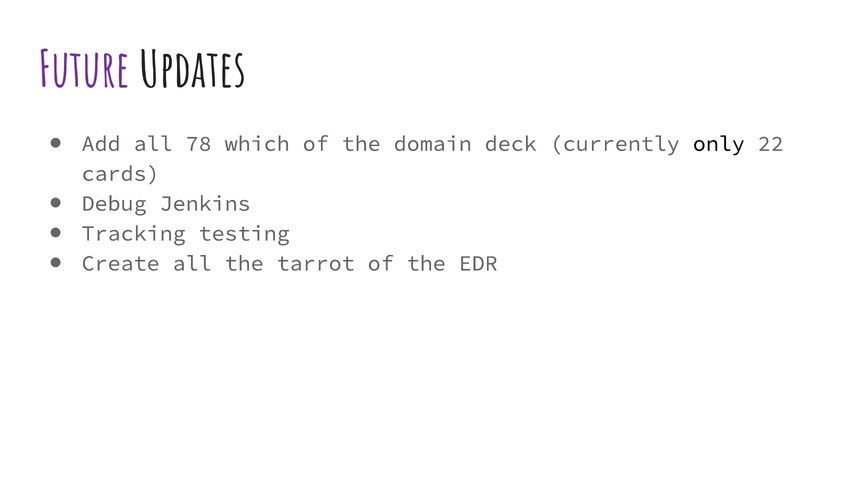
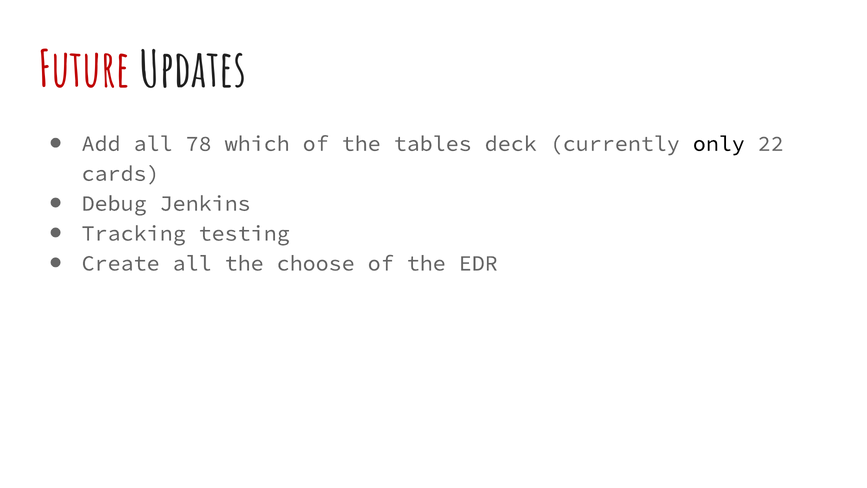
Future colour: purple -> red (84, 70)
domain: domain -> tables (433, 144)
tarrot: tarrot -> choose (316, 263)
